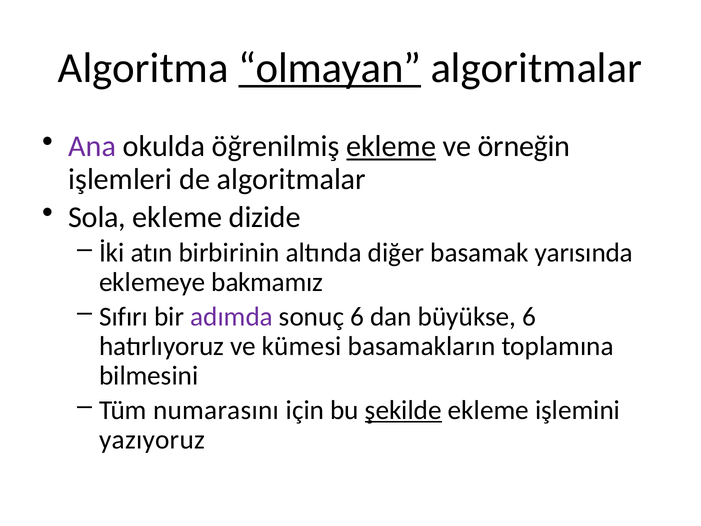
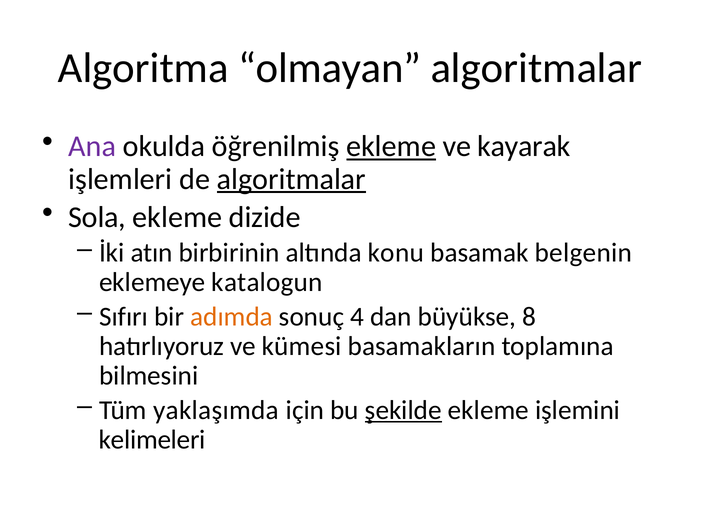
olmayan underline: present -> none (330, 68)
örneğin: örneğin -> kayarak (524, 146)
algoritmalar underline: none -> present (291, 179)
diğer: diğer -> konu (396, 253)
yarısında: yarısında -> belgenin (584, 253)
bakmamız: bakmamız -> katalogun (267, 282)
adımda colour: purple -> orange (232, 317)
sonuç 6: 6 -> 4 (357, 317)
büyükse 6: 6 -> 8 (529, 317)
numarasını: numarasını -> yaklaşımda (216, 410)
yazıyoruz: yazıyoruz -> kelimeleri (152, 439)
